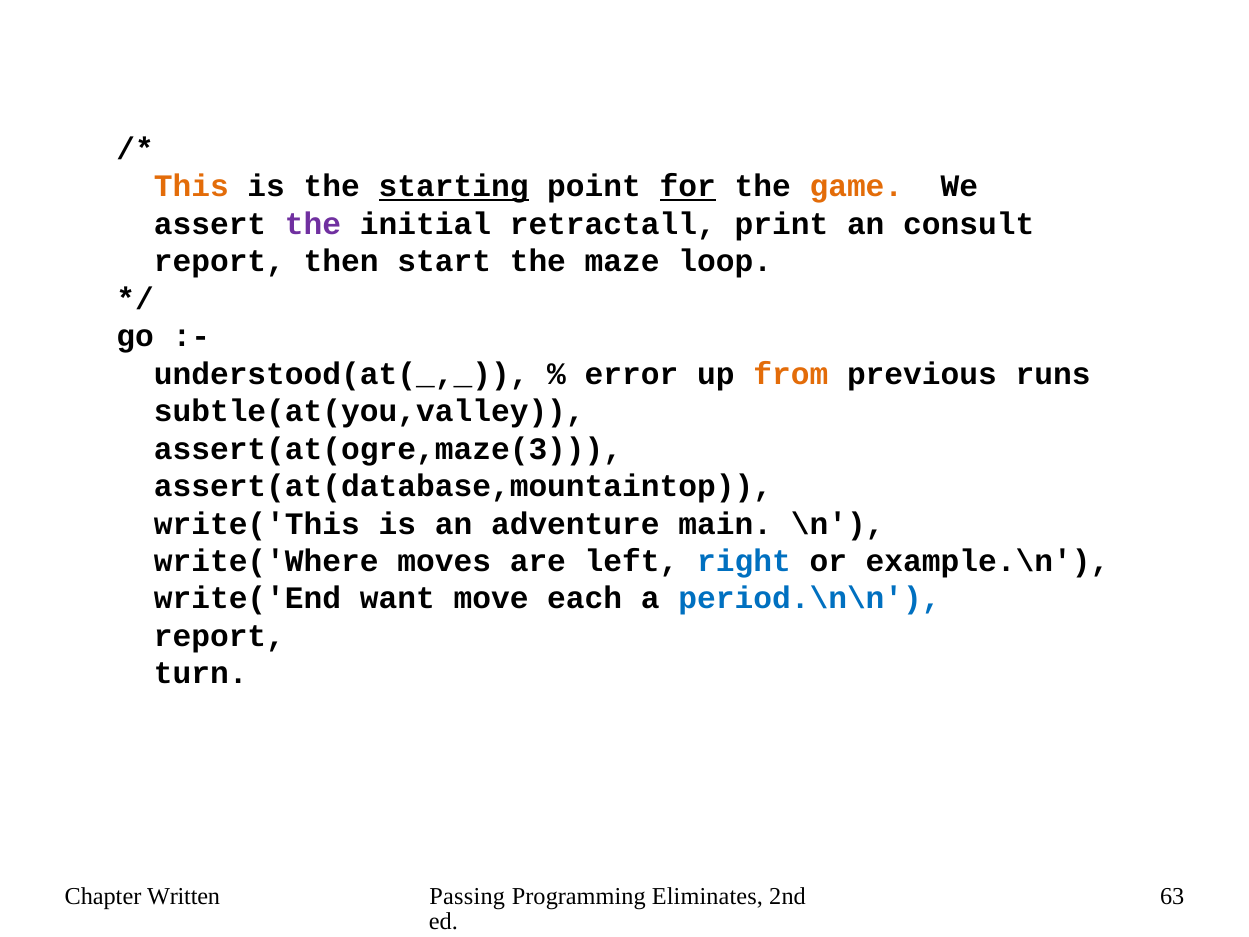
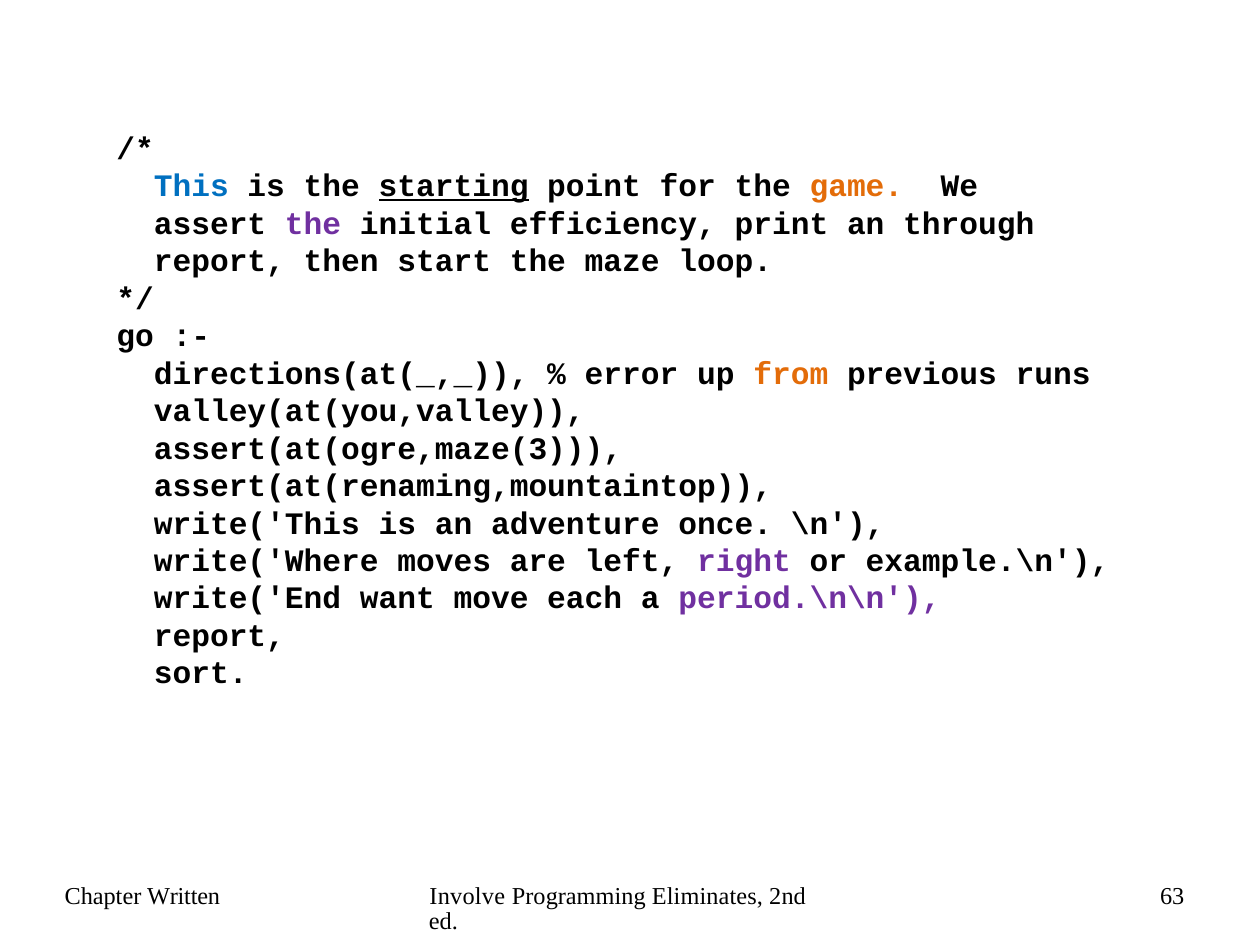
This colour: orange -> blue (191, 186)
for underline: present -> none (688, 186)
retractall: retractall -> efficiency (613, 224)
consult: consult -> through (969, 224)
understood(at(_,_: understood(at(_,_ -> directions(at(_,_ (341, 374)
subtle(at(you,valley: subtle(at(you,valley -> valley(at(you,valley (369, 411)
assert(at(database,mountaintop: assert(at(database,mountaintop -> assert(at(renaming,mountaintop (463, 486)
main: main -> once (725, 524)
right colour: blue -> purple (744, 561)
period.\n\n colour: blue -> purple (810, 599)
turn: turn -> sort (201, 673)
Passing: Passing -> Involve (467, 897)
